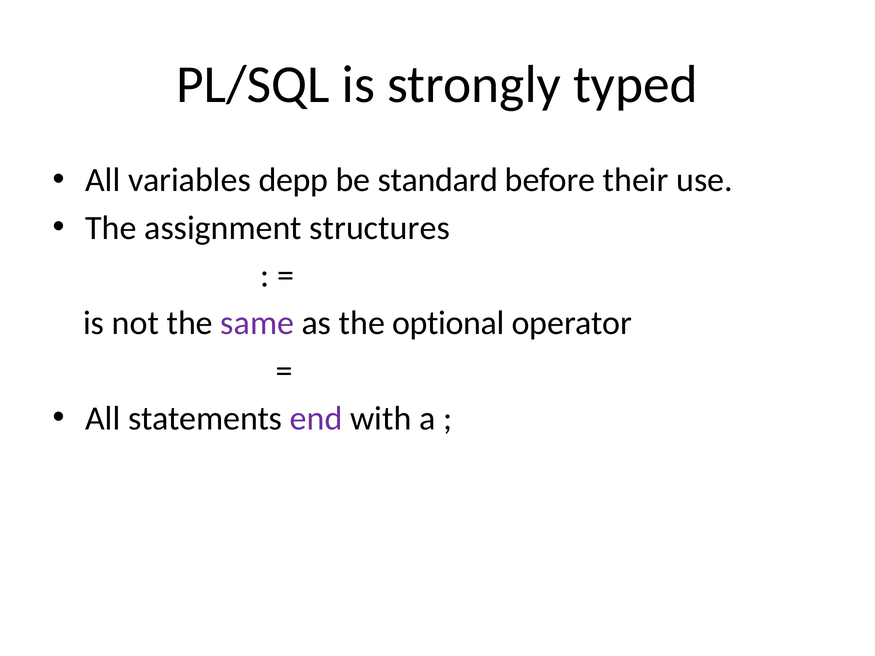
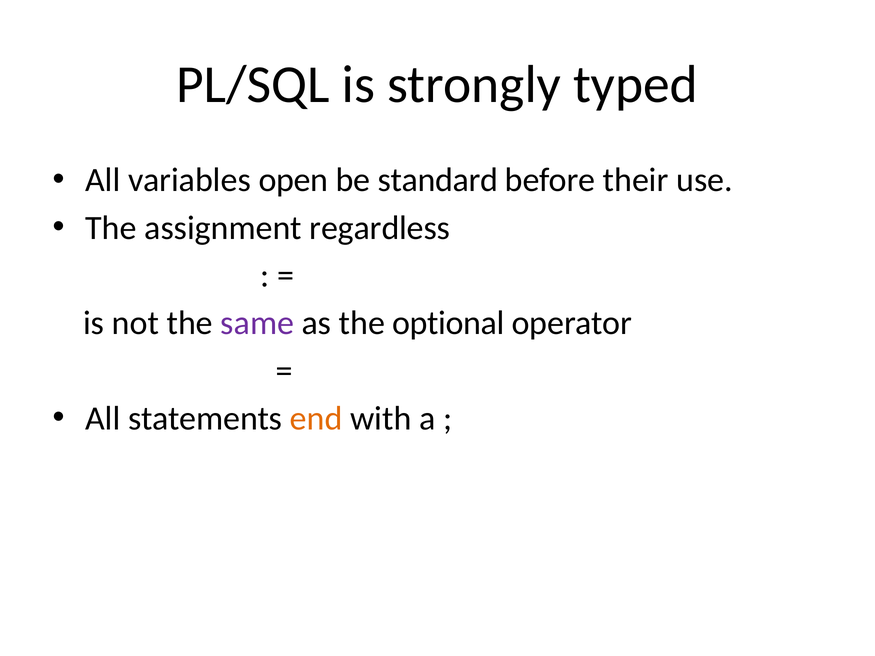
depp: depp -> open (293, 180)
structures: structures -> regardless (380, 228)
end colour: purple -> orange (316, 419)
